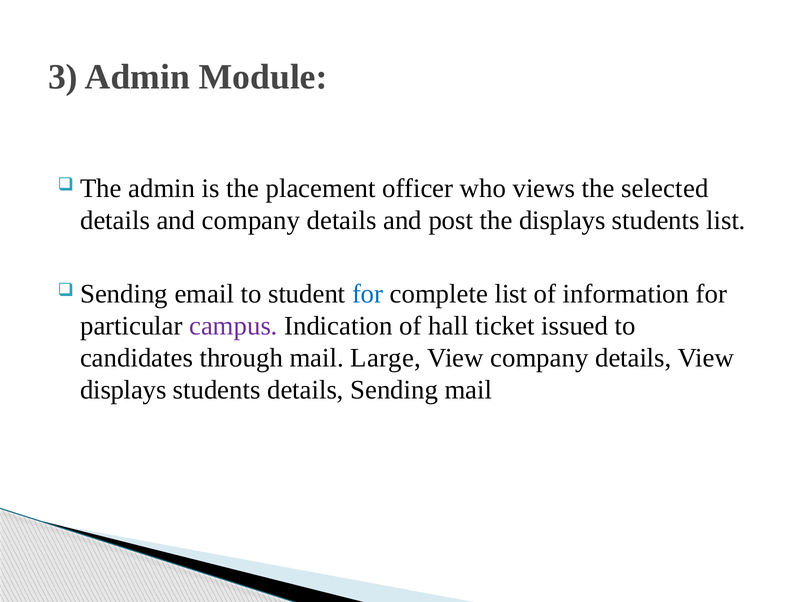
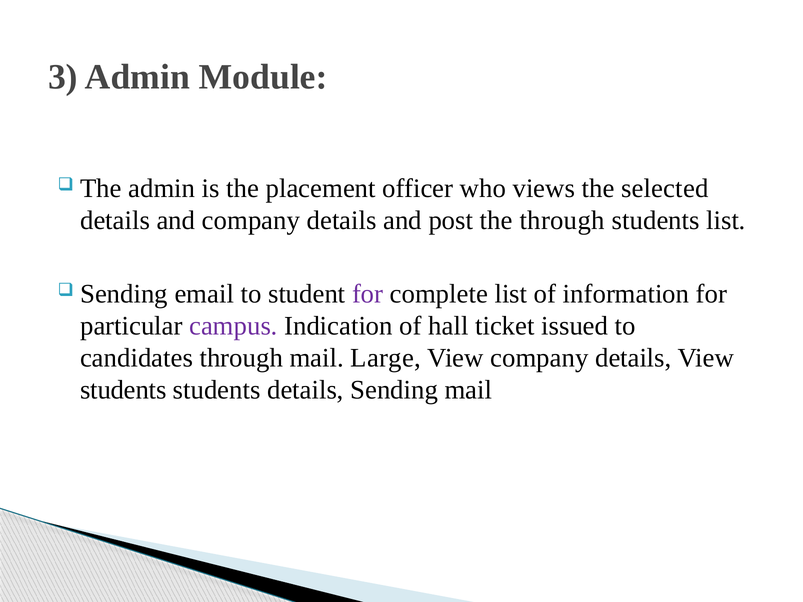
the displays: displays -> through (562, 221)
for colour: blue -> purple (368, 294)
displays: displays -> students (123, 390)
